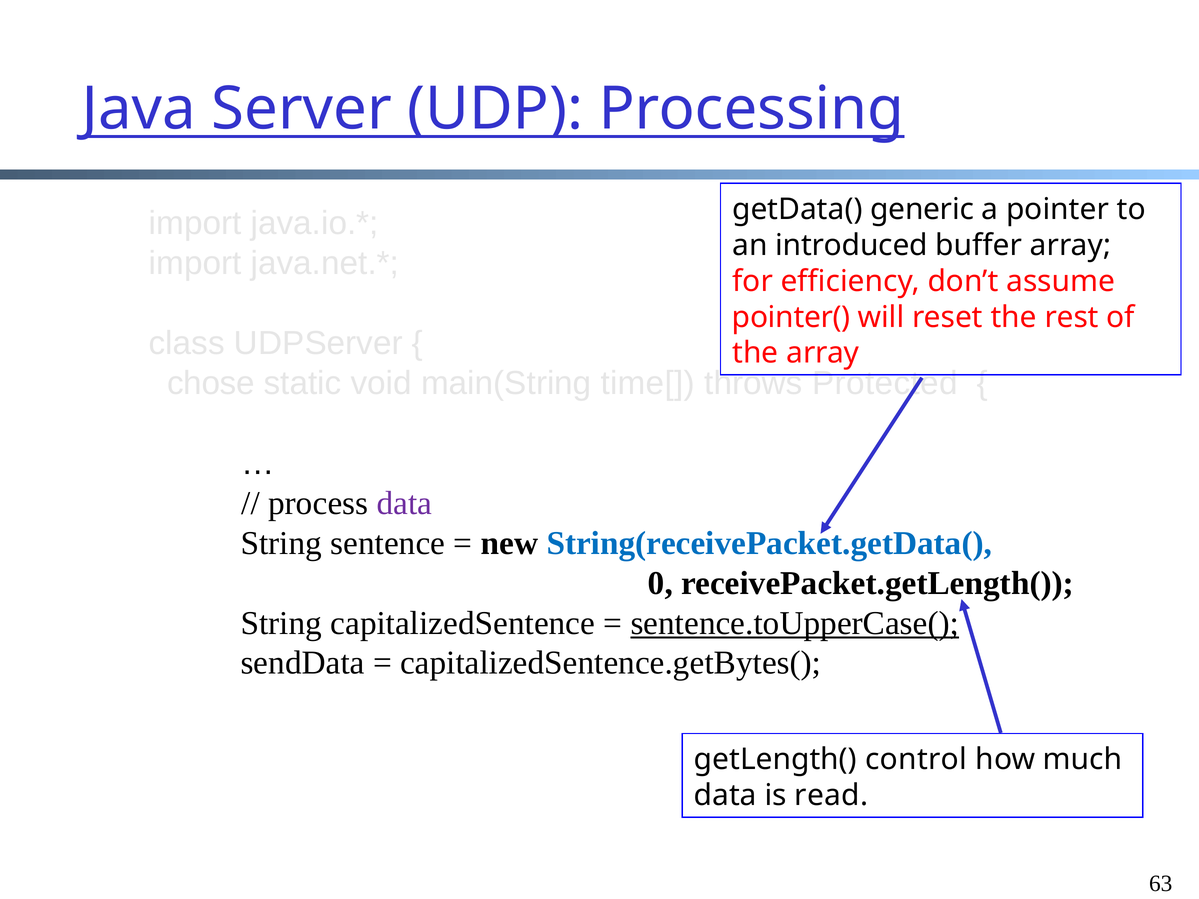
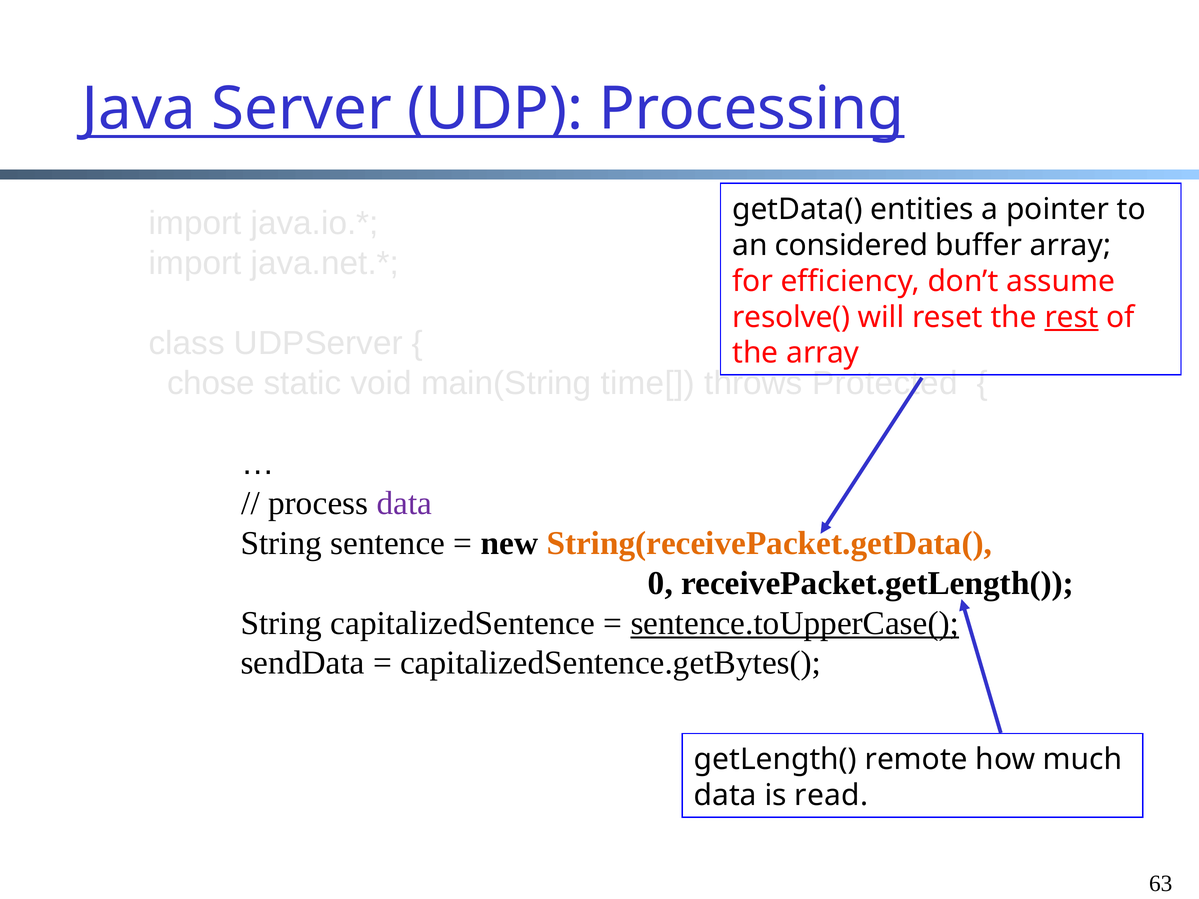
generic: generic -> entities (922, 209)
introduced: introduced -> considered (852, 245)
pointer(: pointer( -> resolve( (791, 317)
rest underline: none -> present (1072, 317)
String(receivePacket.getData( colour: blue -> orange (769, 543)
control: control -> remote (916, 760)
